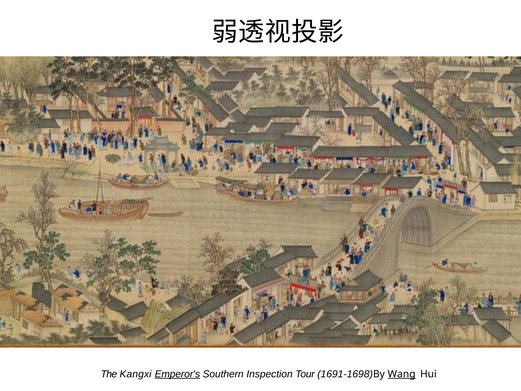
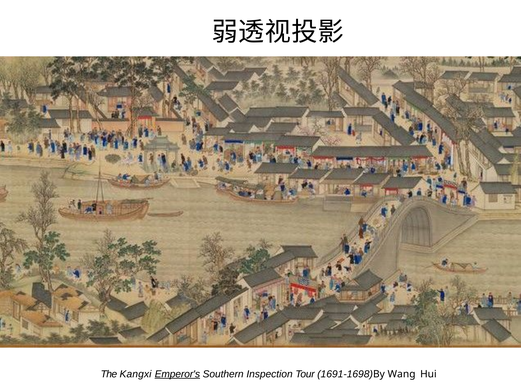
Wang underline: present -> none (402, 374)
